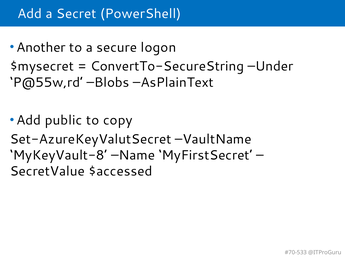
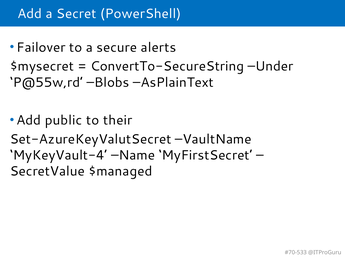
Another: Another -> Failover (41, 48)
logon: logon -> alerts (158, 48)
copy: copy -> their (118, 121)
MyKeyVault-8: MyKeyVault-8 -> MyKeyVault-4 (59, 156)
$accessed: $accessed -> $managed (120, 172)
